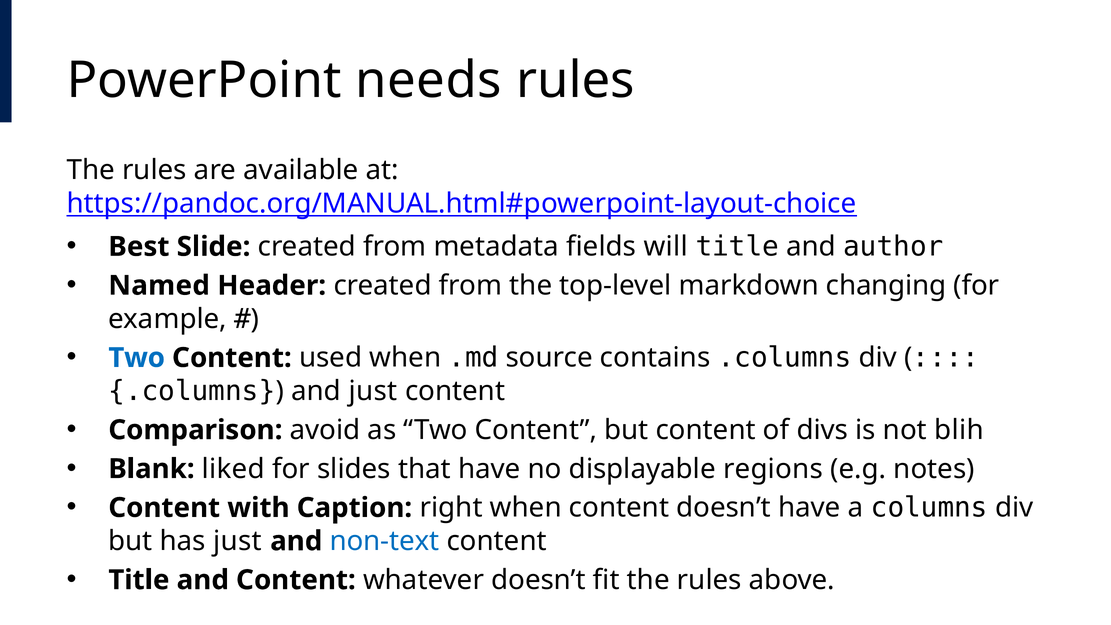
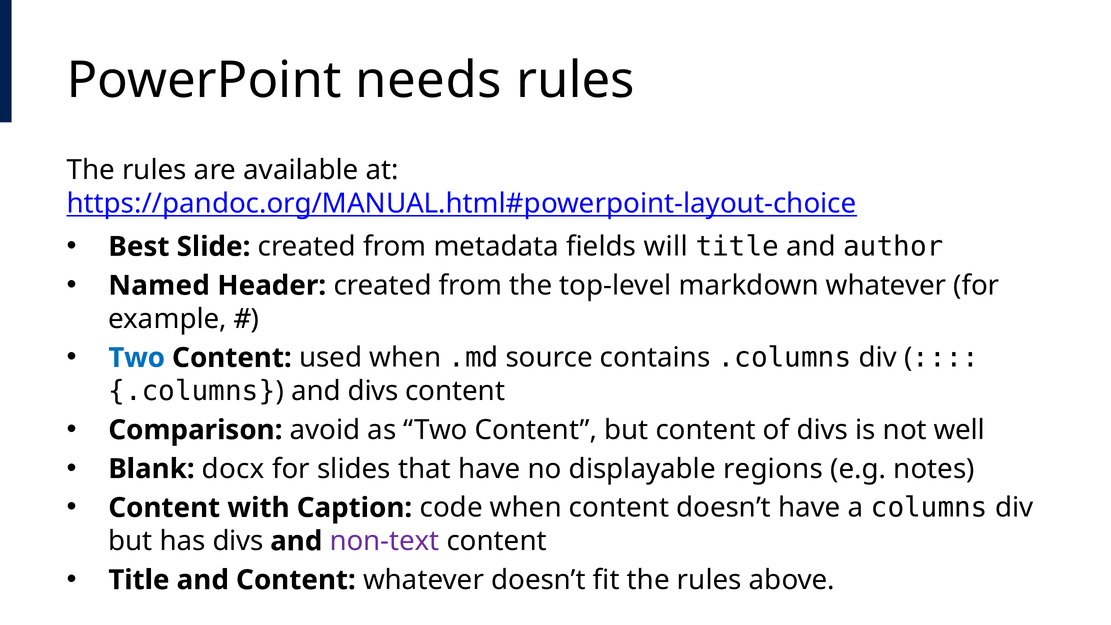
markdown changing: changing -> whatever (886, 286)
and just: just -> divs (373, 391)
blih: blih -> well (959, 430)
liked: liked -> docx (233, 469)
right: right -> code (451, 508)
has just: just -> divs (238, 541)
non-text colour: blue -> purple (385, 541)
